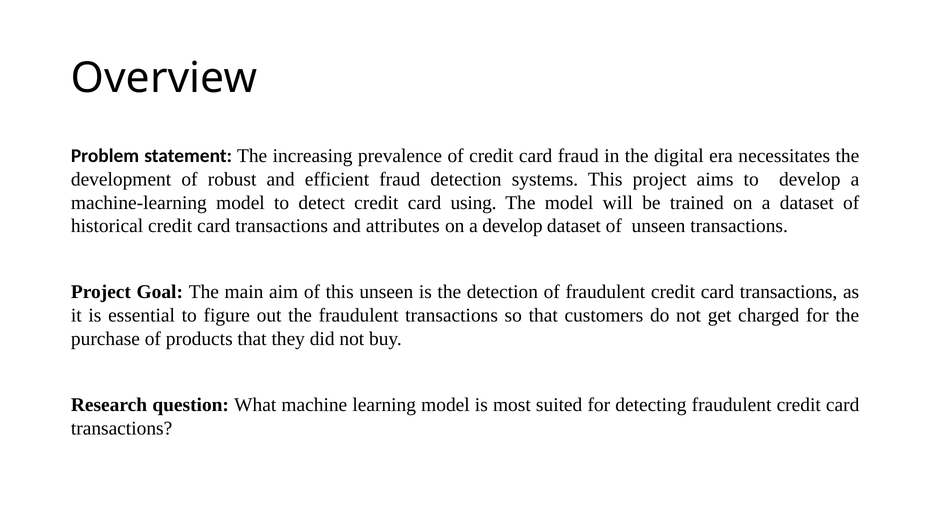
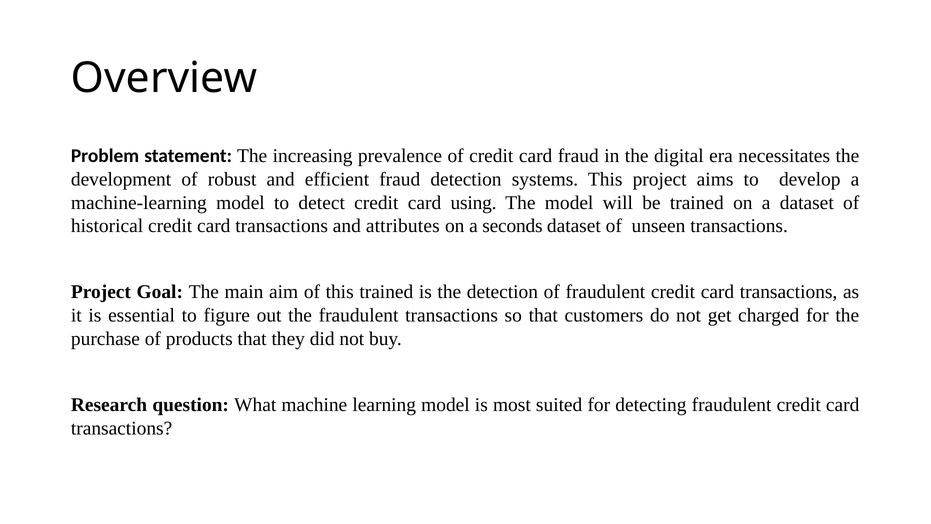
a develop: develop -> seconds (512, 226)
this unseen: unseen -> trained (386, 292)
